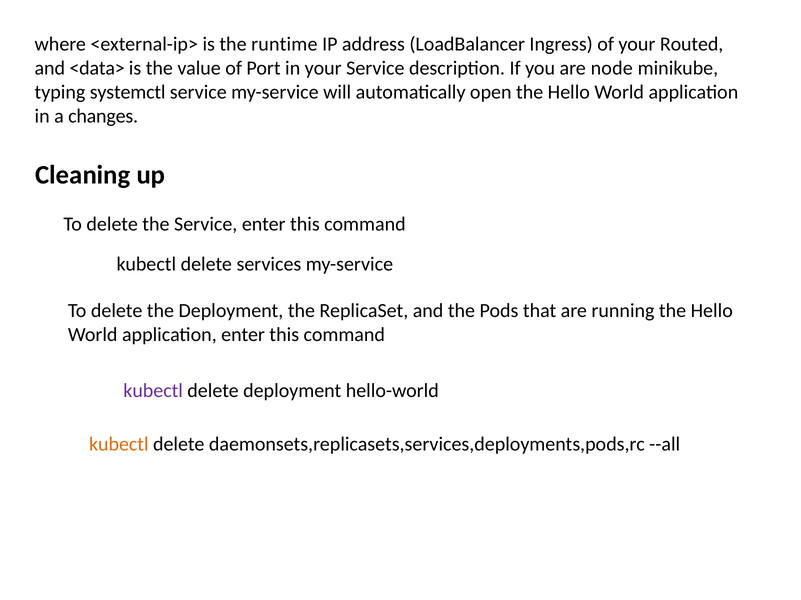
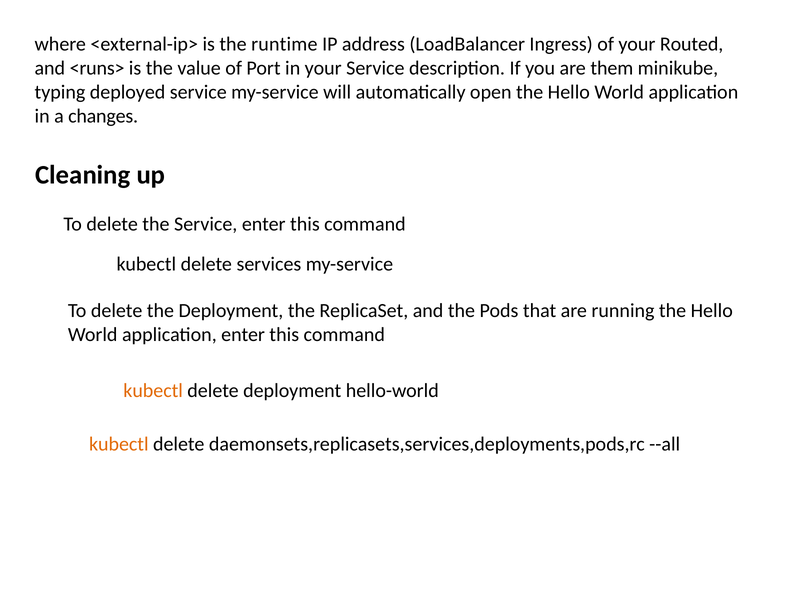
<data>: <data> -> <runs> (97, 68)
node: node -> them (612, 68)
systemctl: systemctl -> deployed (128, 92)
kubectl colour: purple -> orange (153, 391)
